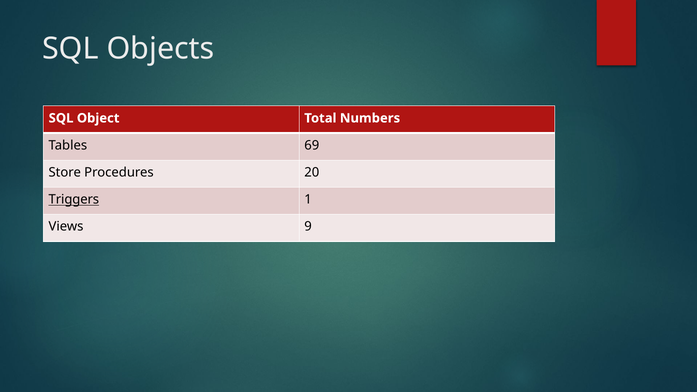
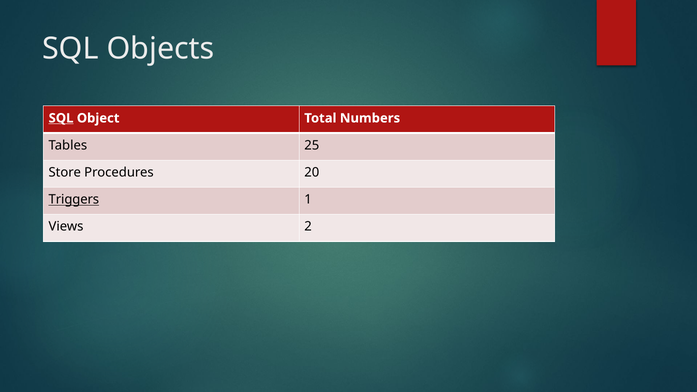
SQL underline: none -> present (61, 118)
69: 69 -> 25 (312, 145)
9: 9 -> 2 (308, 227)
